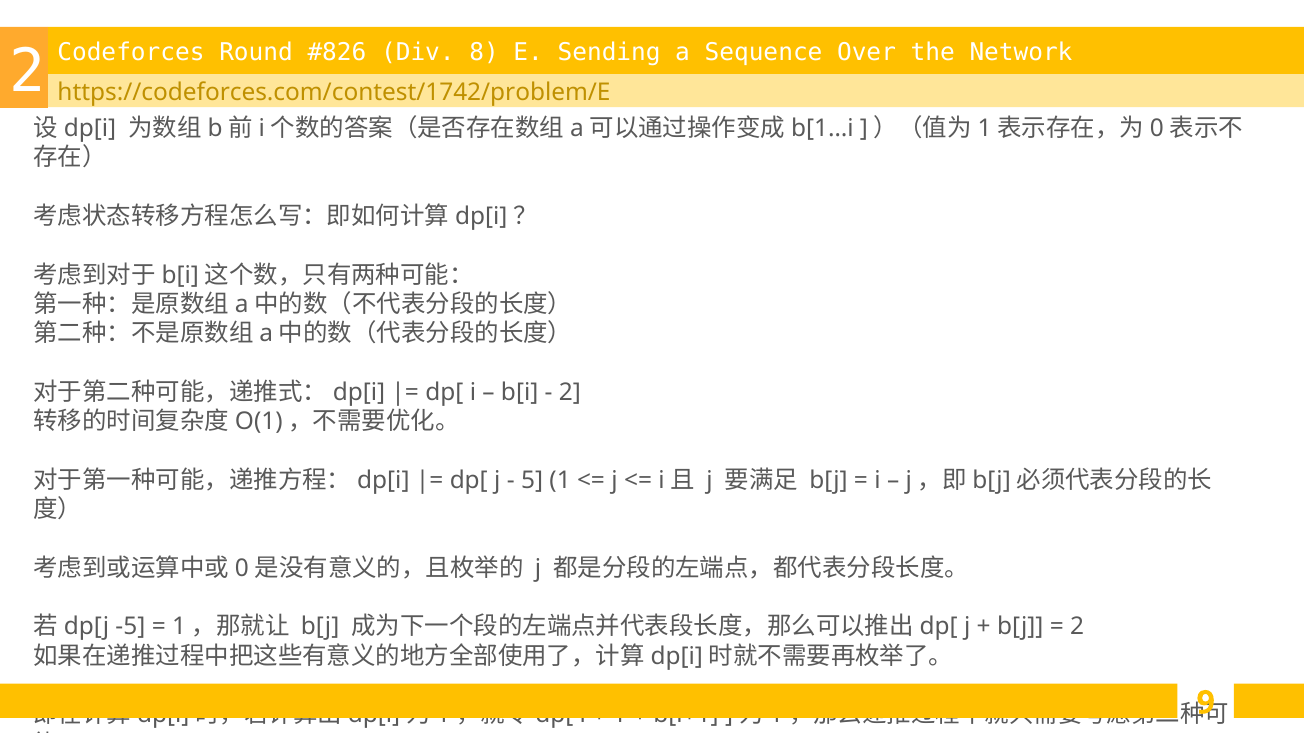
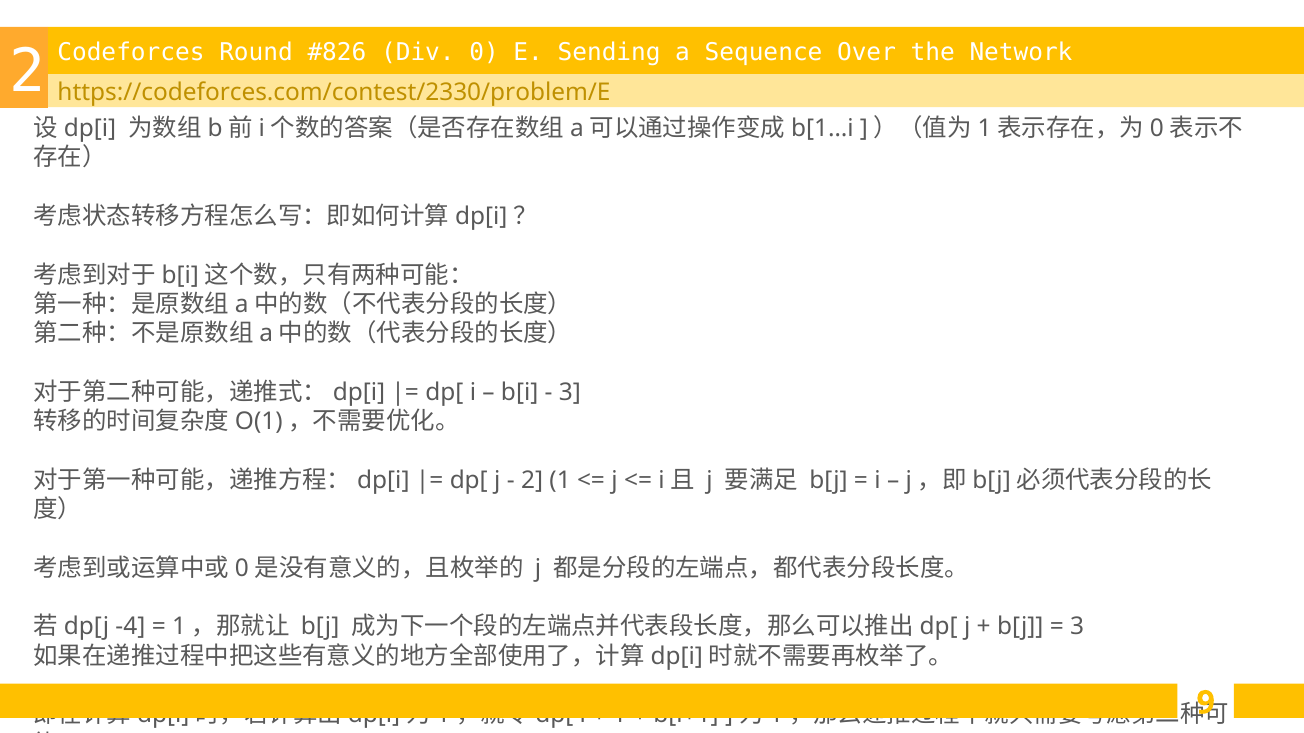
8: 8 -> 0 (484, 52)
https://codeforces.com/contest/1742/problem/E: https://codeforces.com/contest/1742/problem/E -> https://codeforces.com/contest/2330/problem/E (334, 92)
2: 2 -> 3 (570, 393)
5: 5 -> 2 (532, 481)
-5: -5 -> -4 (130, 627)
2: 2 -> 3 (1077, 627)
